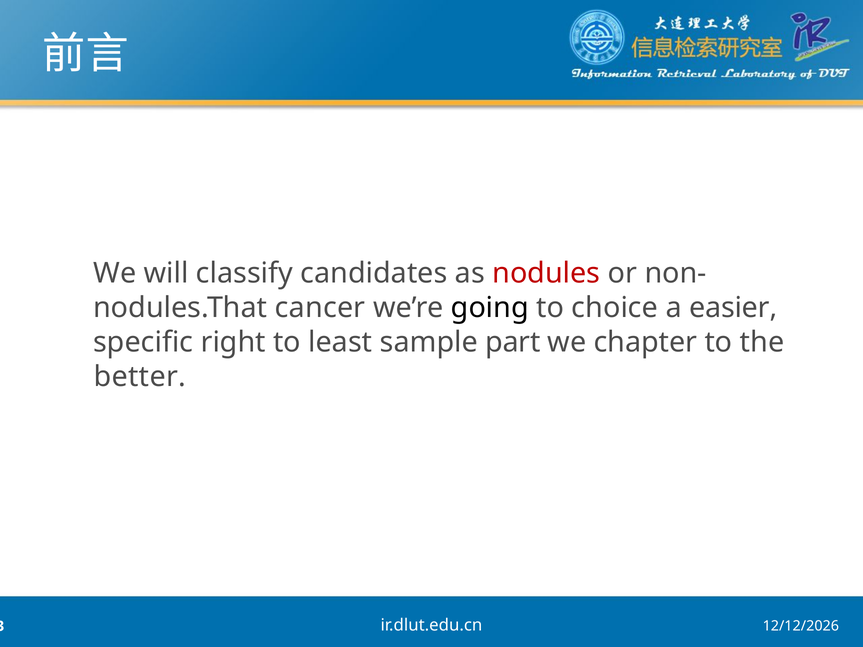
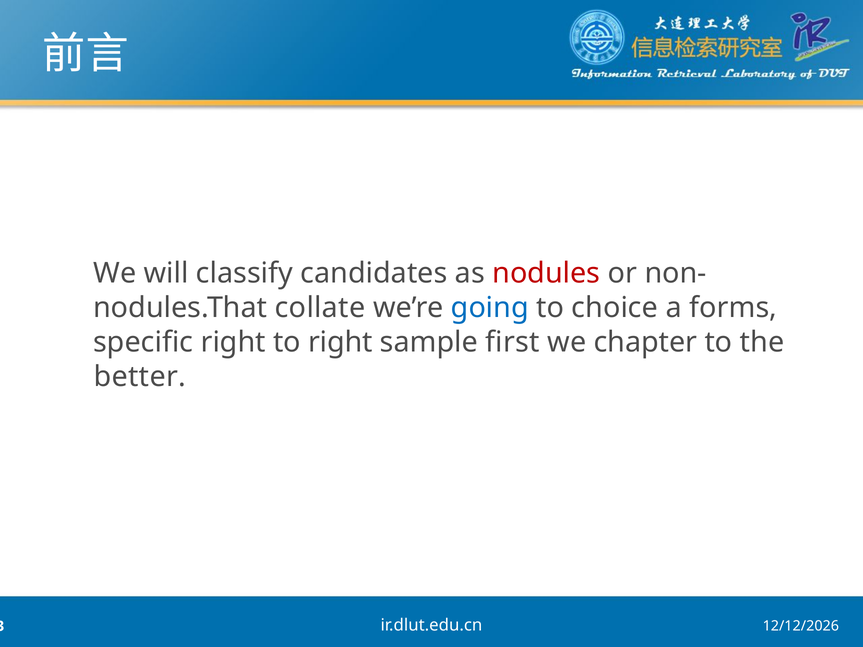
cancer: cancer -> collate (320, 308)
going colour: black -> blue (490, 308)
easier: easier -> forms (733, 308)
to least: least -> right (340, 342)
part: part -> first (513, 342)
